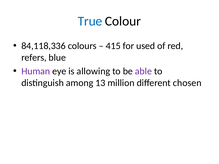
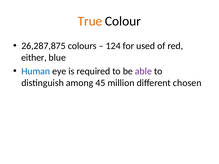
True colour: blue -> orange (90, 21)
84,118,336: 84,118,336 -> 26,287,875 (44, 46)
415: 415 -> 124 (113, 46)
refers: refers -> either (34, 58)
Human colour: purple -> blue (36, 71)
allowing: allowing -> required (93, 71)
13: 13 -> 45 (100, 83)
